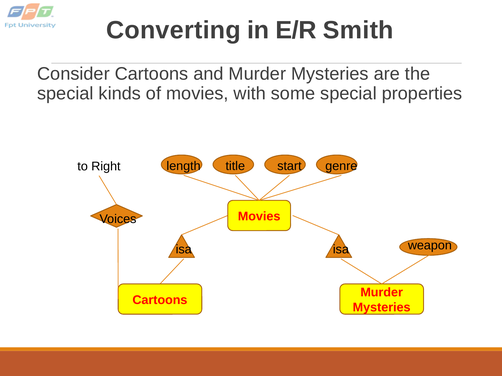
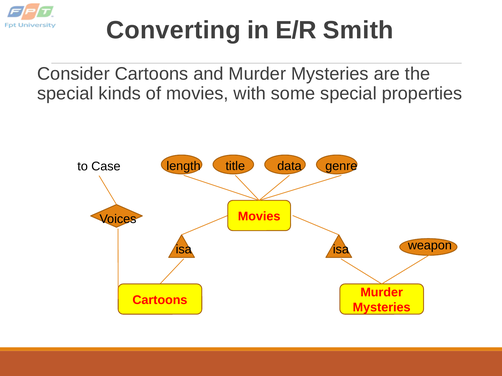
start: start -> data (289, 166)
Right: Right -> Case (106, 166)
